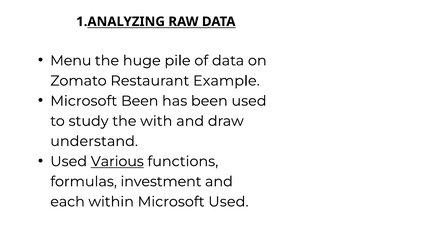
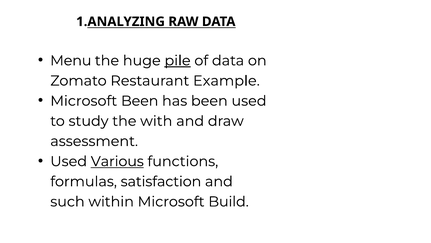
pile underline: none -> present (178, 61)
understand: understand -> assessment (94, 141)
investment: investment -> satisfaction (161, 181)
each: each -> such (67, 201)
Microsoft Used: Used -> Build (229, 201)
